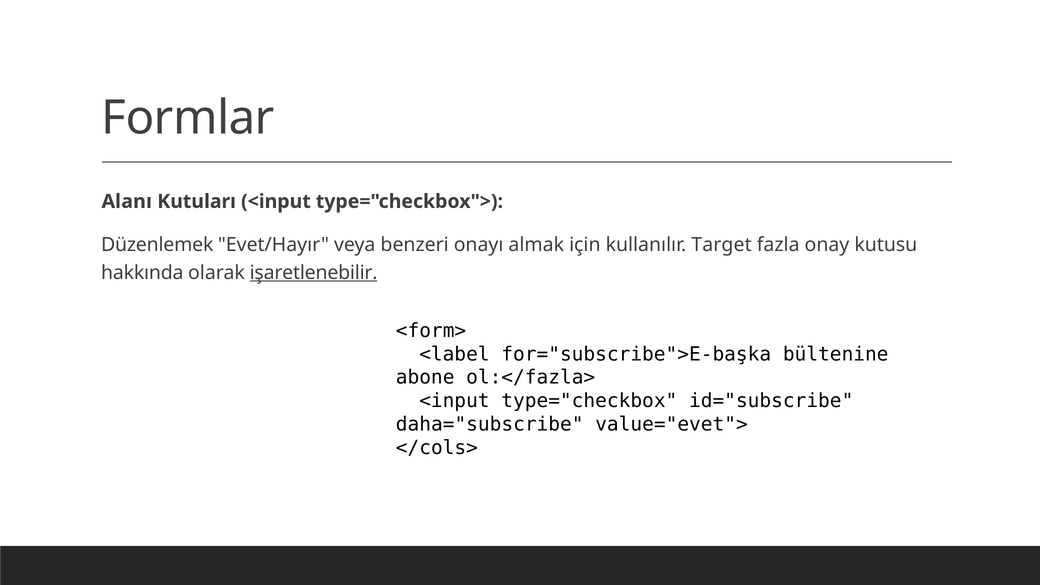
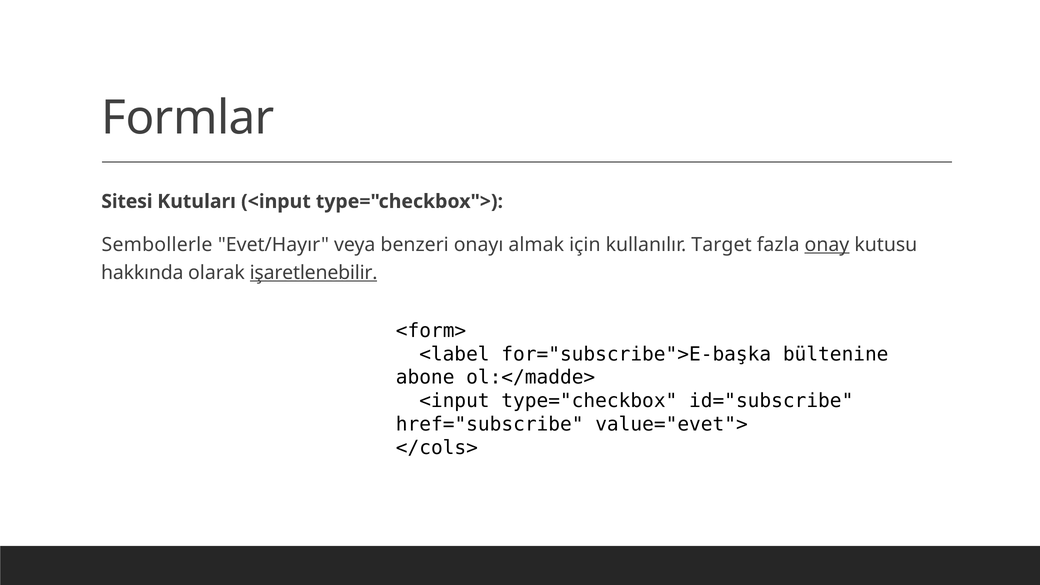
Alanı: Alanı -> Sitesi (127, 201)
Düzenlemek: Düzenlemek -> Sembollerle (157, 245)
onay underline: none -> present (827, 245)
ol:</fazla>: ol:</fazla> -> ol:</madde> (531, 378)
daha="subscribe: daha="subscribe -> href="subscribe (490, 424)
